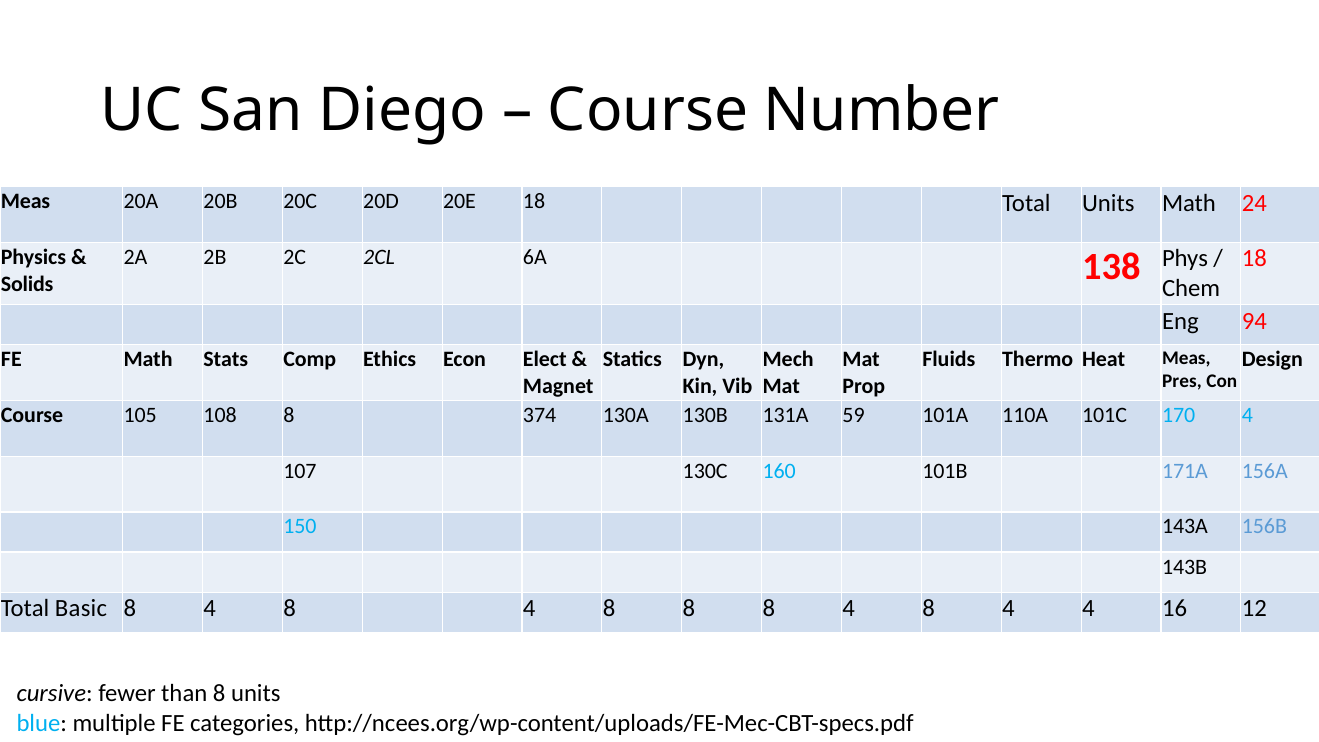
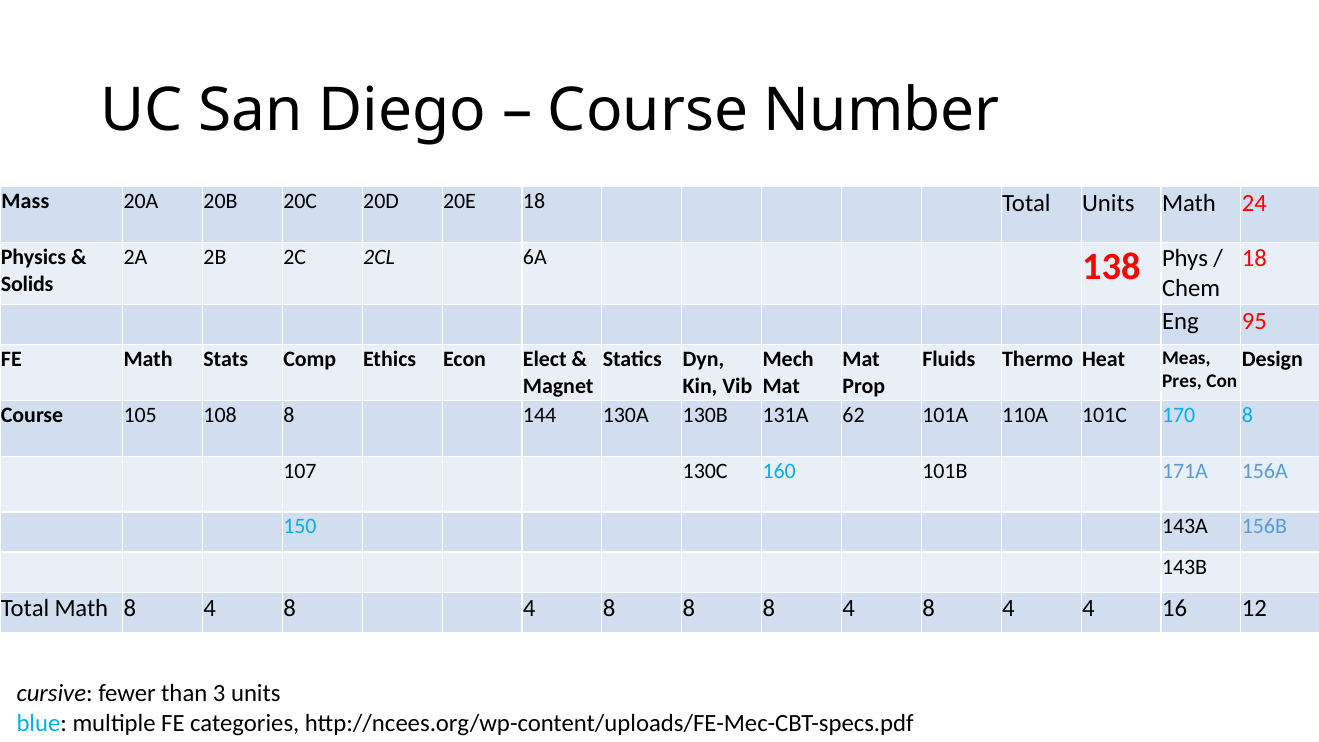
Meas: Meas -> Mass (25, 201)
94: 94 -> 95 (1254, 321)
374: 374 -> 144 (540, 415)
59: 59 -> 62 (854, 415)
170 4: 4 -> 8 (1247, 415)
Total Basic: Basic -> Math (81, 609)
than 8: 8 -> 3 (219, 693)
